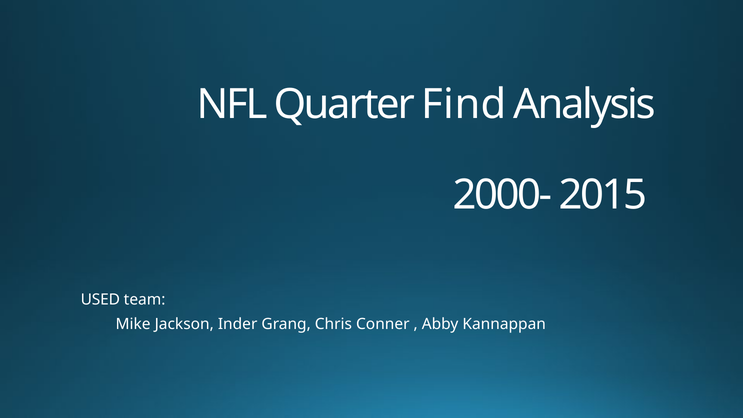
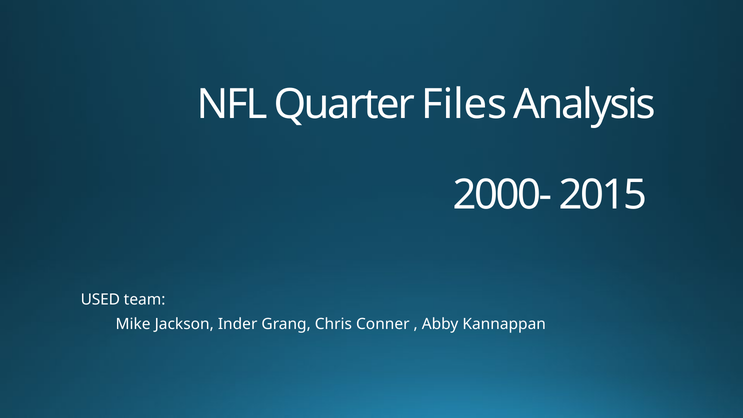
Find: Find -> Files (464, 104)
